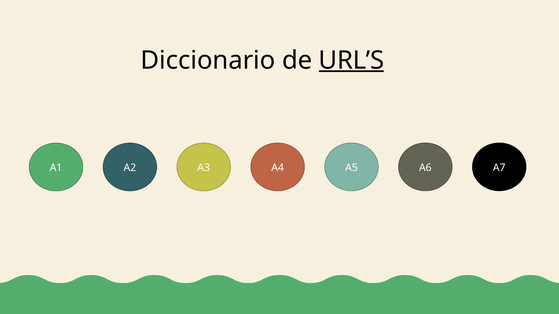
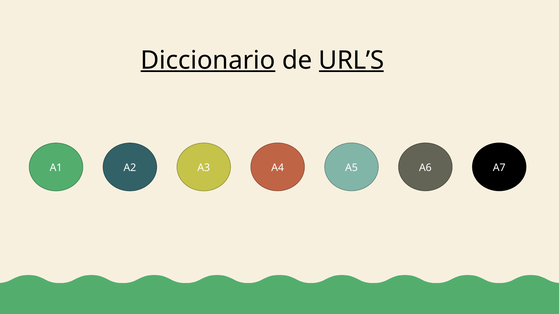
Diccionario underline: none -> present (208, 60)
